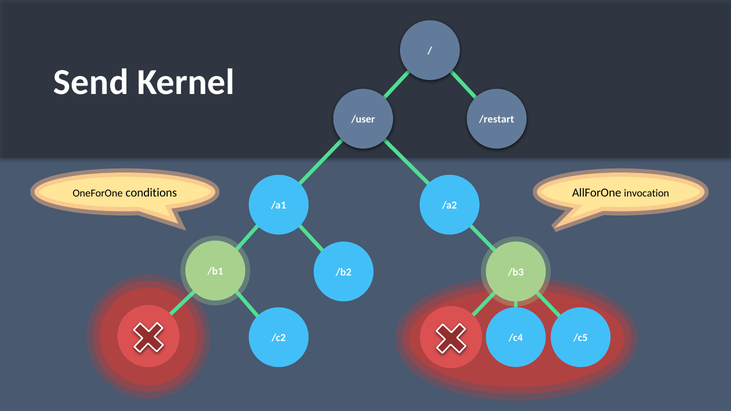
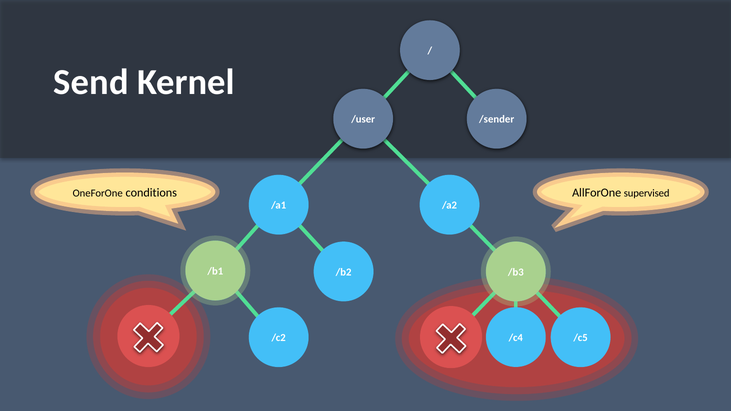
/restart: /restart -> /sender (497, 119)
invocation: invocation -> supervised (647, 193)
